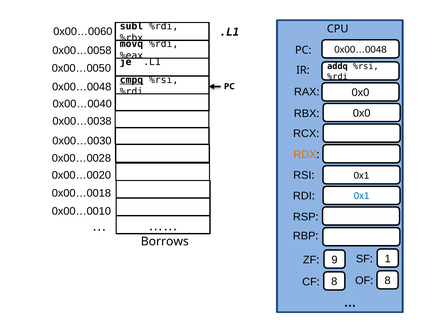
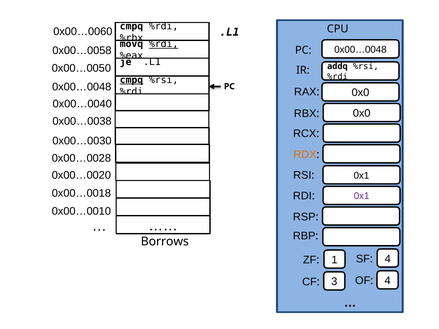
subl: subl -> cmpq (131, 26)
%rdi underline: none -> present (164, 44)
0x1 colour: blue -> purple (362, 196)
9: 9 -> 1 (334, 260)
1: 1 -> 4 (388, 259)
8: 8 -> 3 (334, 282)
8: 8 -> 4 (388, 281)
